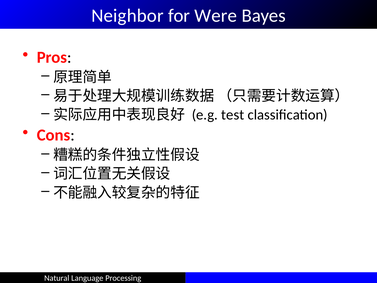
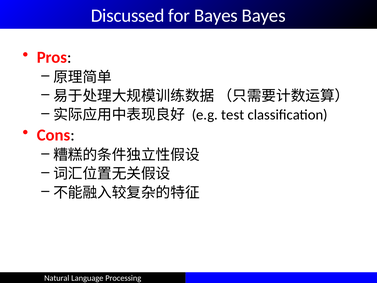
Neighbor: Neighbor -> Discussed (128, 16)
for Were: Were -> Bayes (216, 16)
